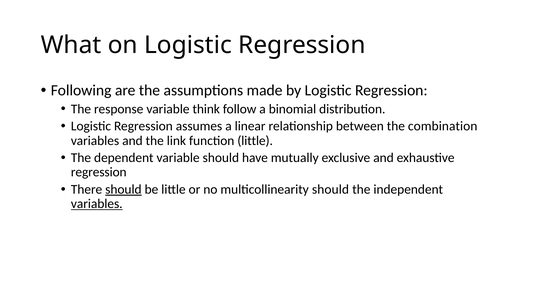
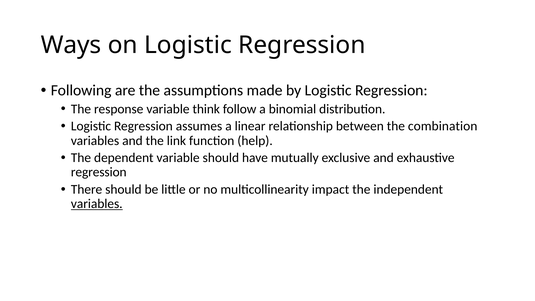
What: What -> Ways (71, 45)
function little: little -> help (255, 141)
should underline: present -> none (123, 189)
multicollinearity should: should -> impact (331, 189)
